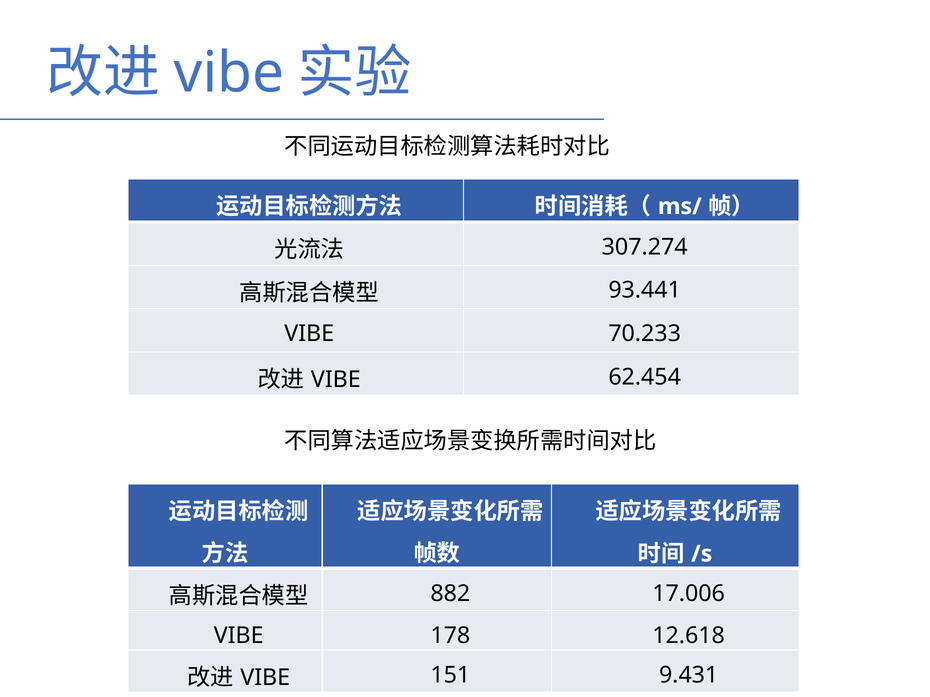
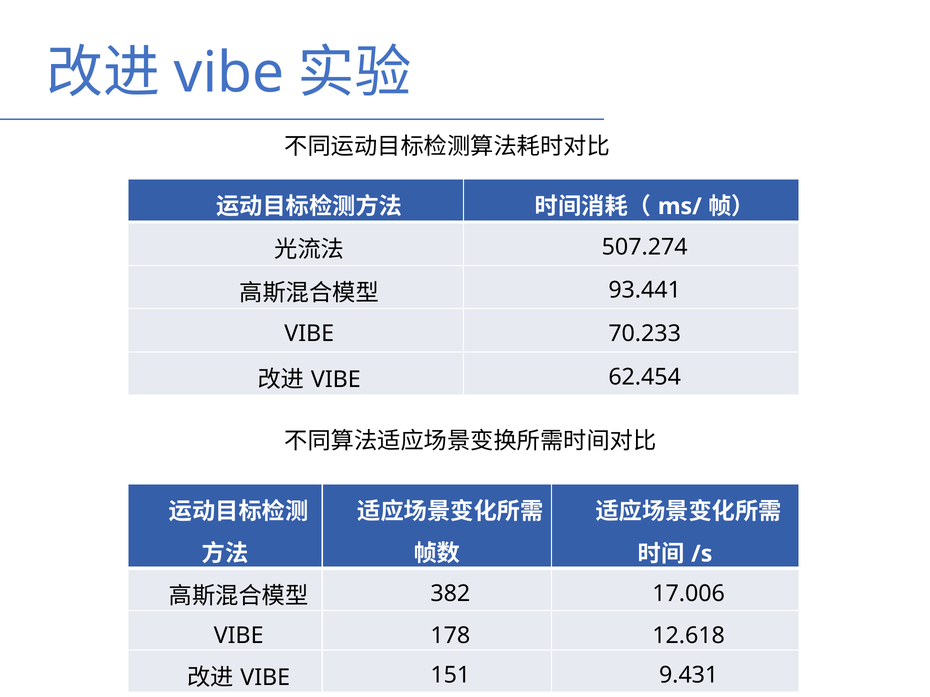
307.274: 307.274 -> 507.274 (645, 247)
882: 882 -> 382 (450, 594)
